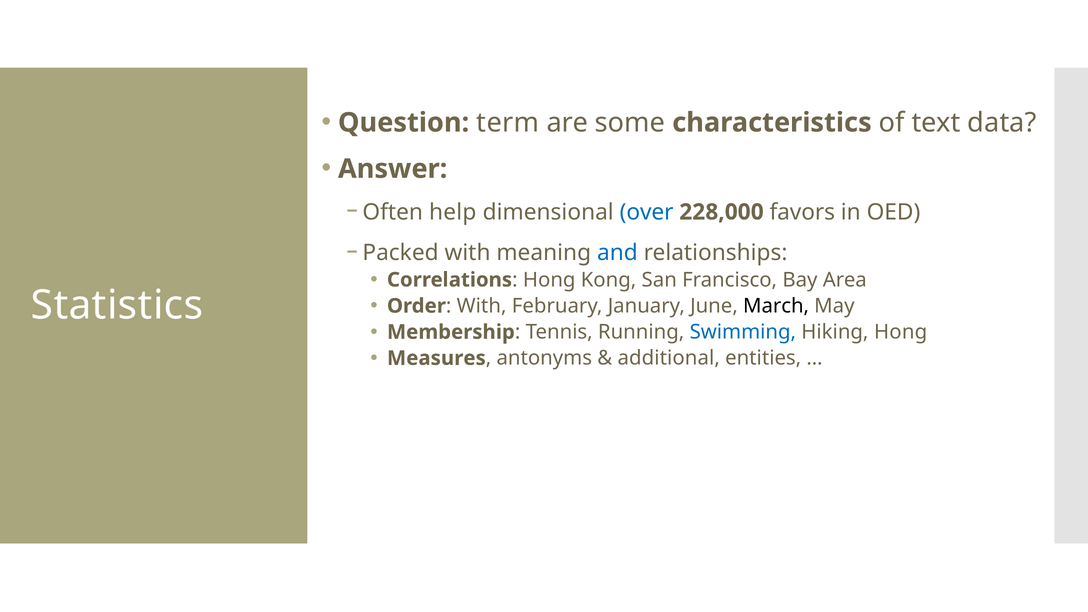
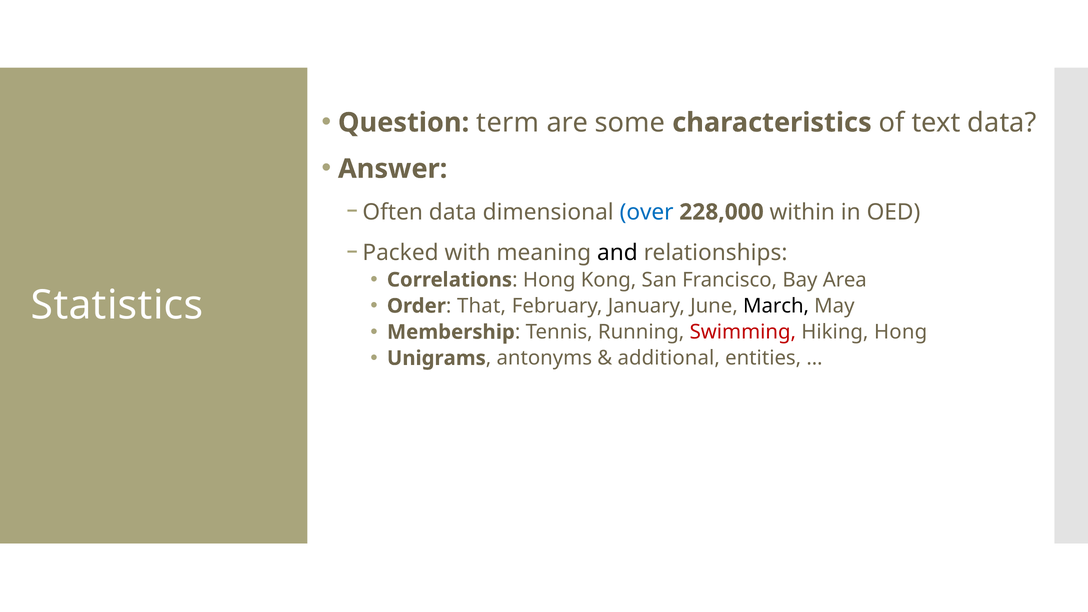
Often help: help -> data (453, 212)
favors: favors -> within (802, 212)
and colour: blue -> black (617, 253)
With: With -> That (482, 306)
Swimming colour: blue -> red (743, 332)
Measures: Measures -> Unigrams (436, 358)
